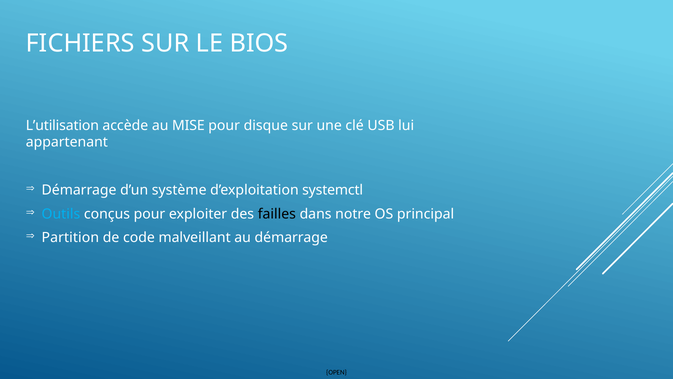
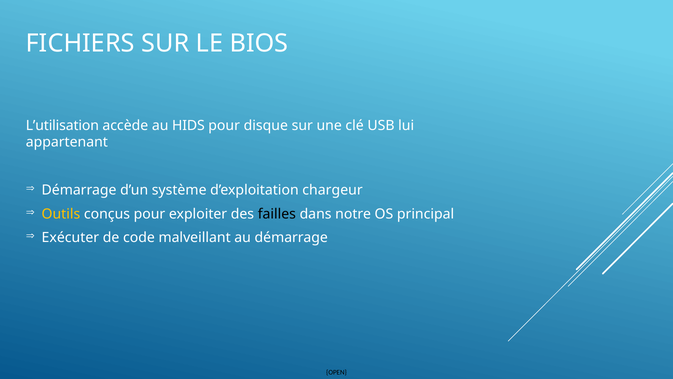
MISE: MISE -> HIDS (188, 125)
systemctl: systemctl -> chargeur (333, 190)
Outils colour: light blue -> yellow (61, 214)
Partition: Partition -> Exécuter (70, 238)
